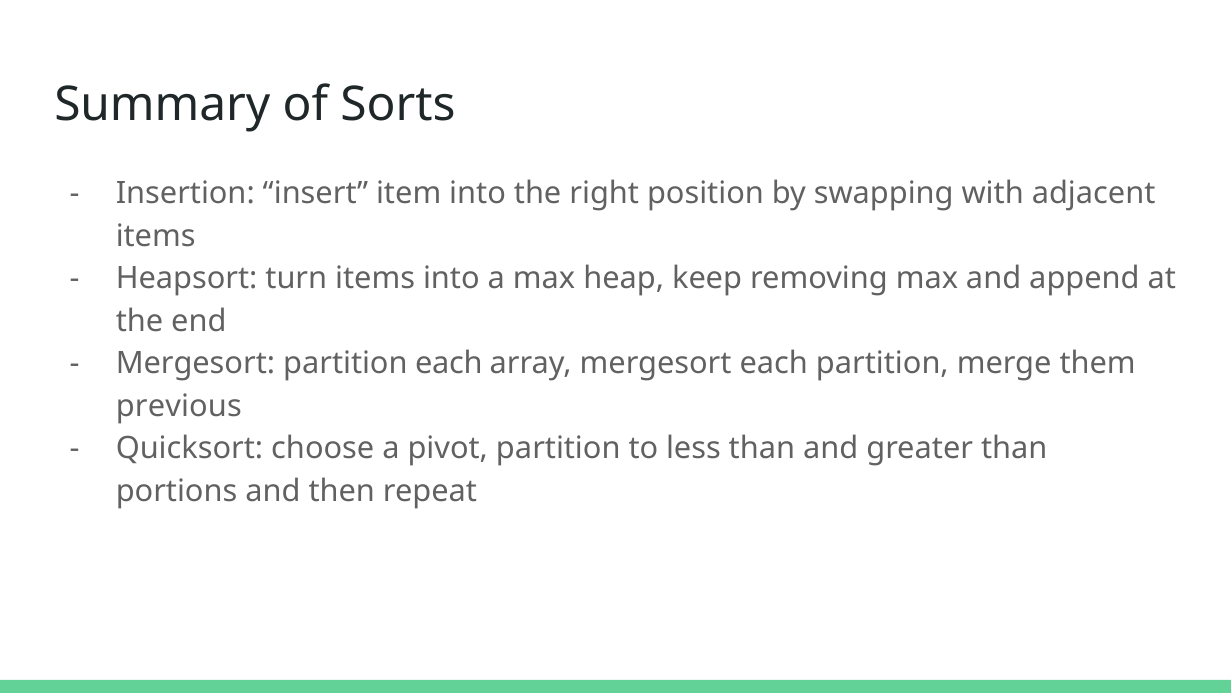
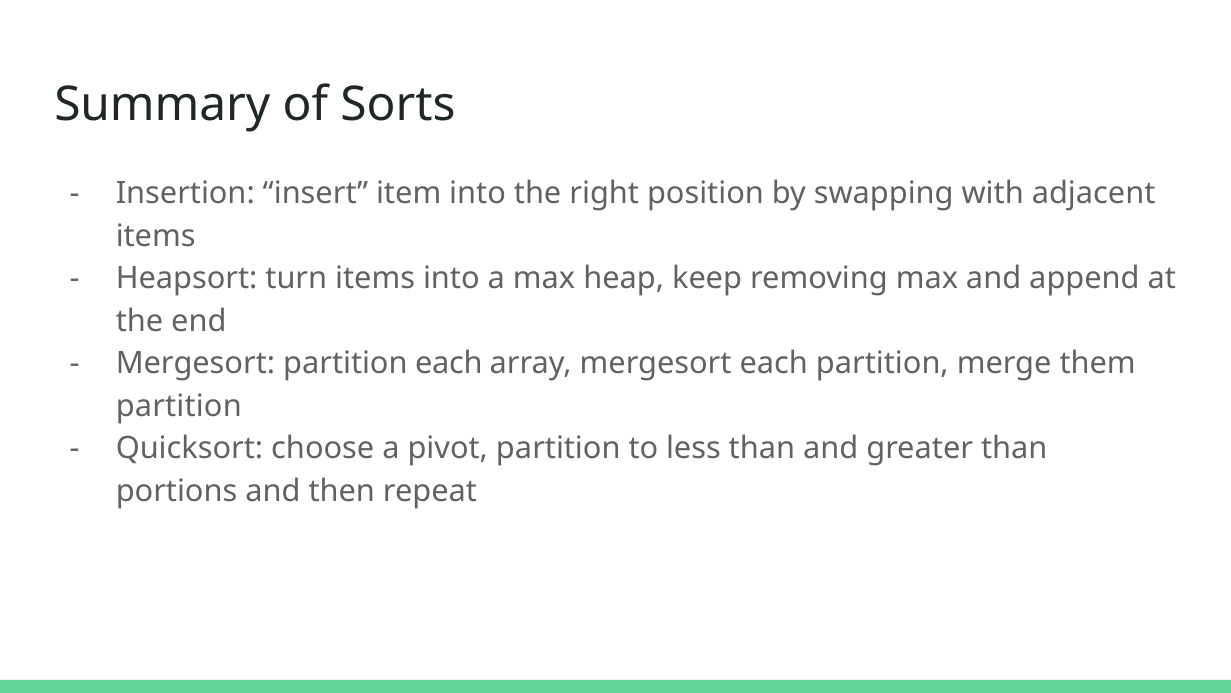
previous: previous -> partition (179, 406)
